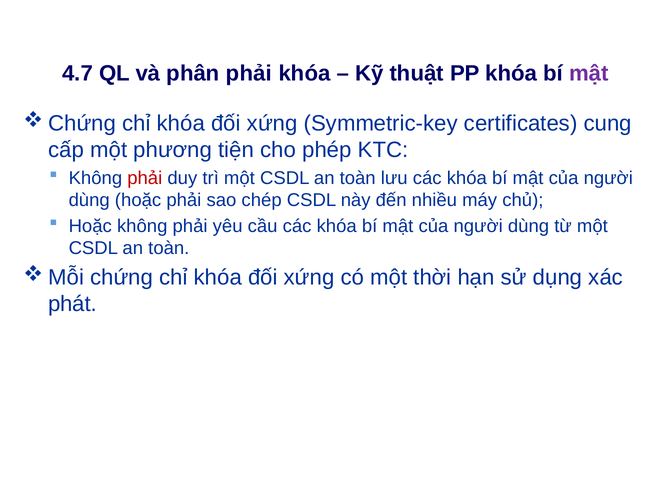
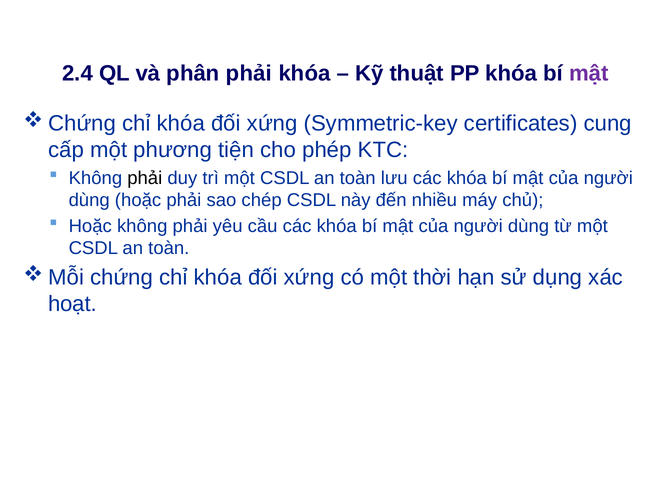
4.7: 4.7 -> 2.4 (78, 74)
phải colour: red -> black (145, 178)
phát: phát -> hoạt (72, 304)
